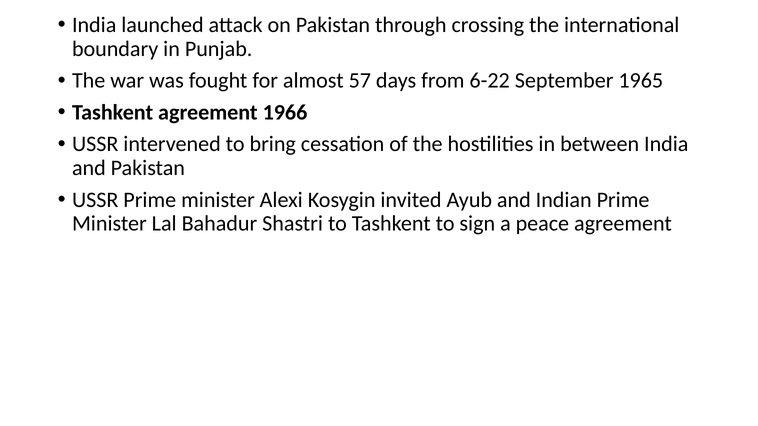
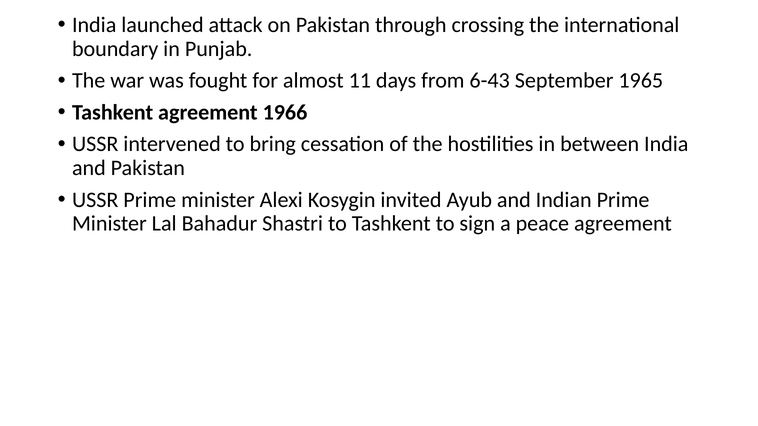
57: 57 -> 11 (360, 81)
6-22: 6-22 -> 6-43 (490, 81)
